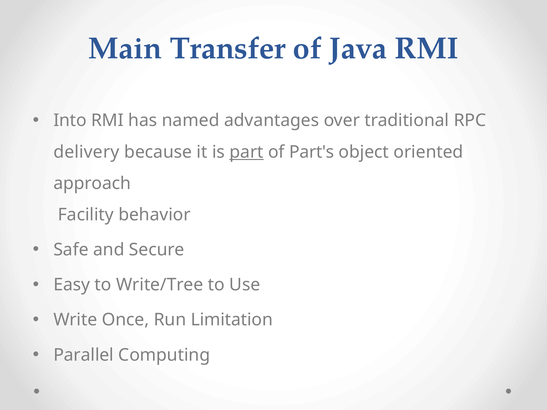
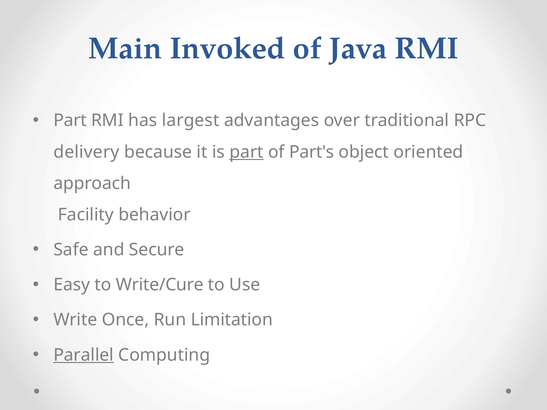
Transfer: Transfer -> Invoked (228, 48)
Into: Into -> Part (70, 121)
named: named -> largest (191, 121)
Write/Tree: Write/Tree -> Write/Cure (160, 285)
Parallel underline: none -> present (84, 355)
